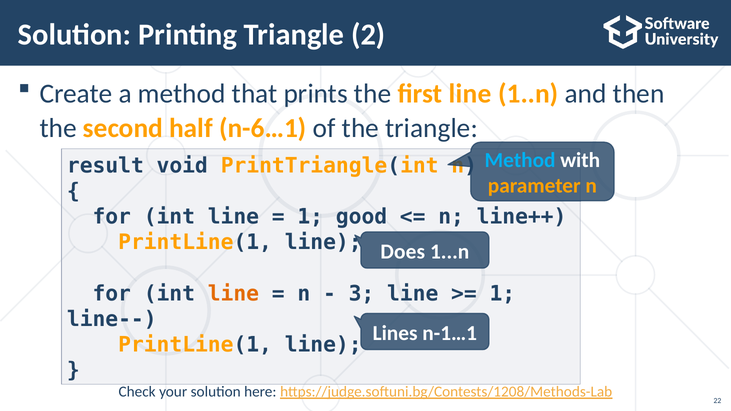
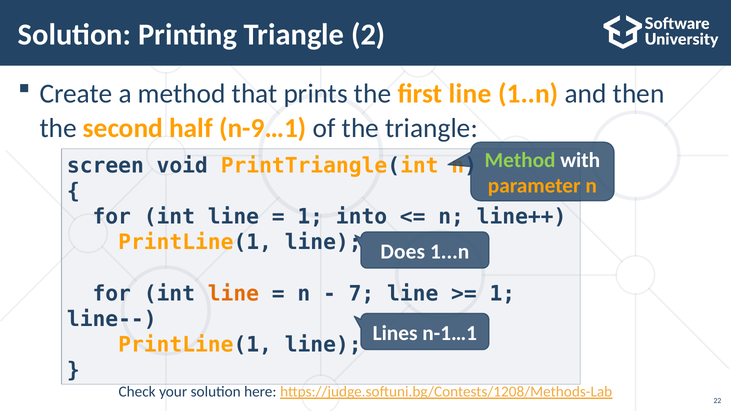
n-6…1: n-6…1 -> n-9…1 (263, 128)
Method colour: light blue -> light green (520, 160)
result: result -> screen (105, 166)
good: good -> into (362, 217)
3: 3 -> 7 (361, 294)
